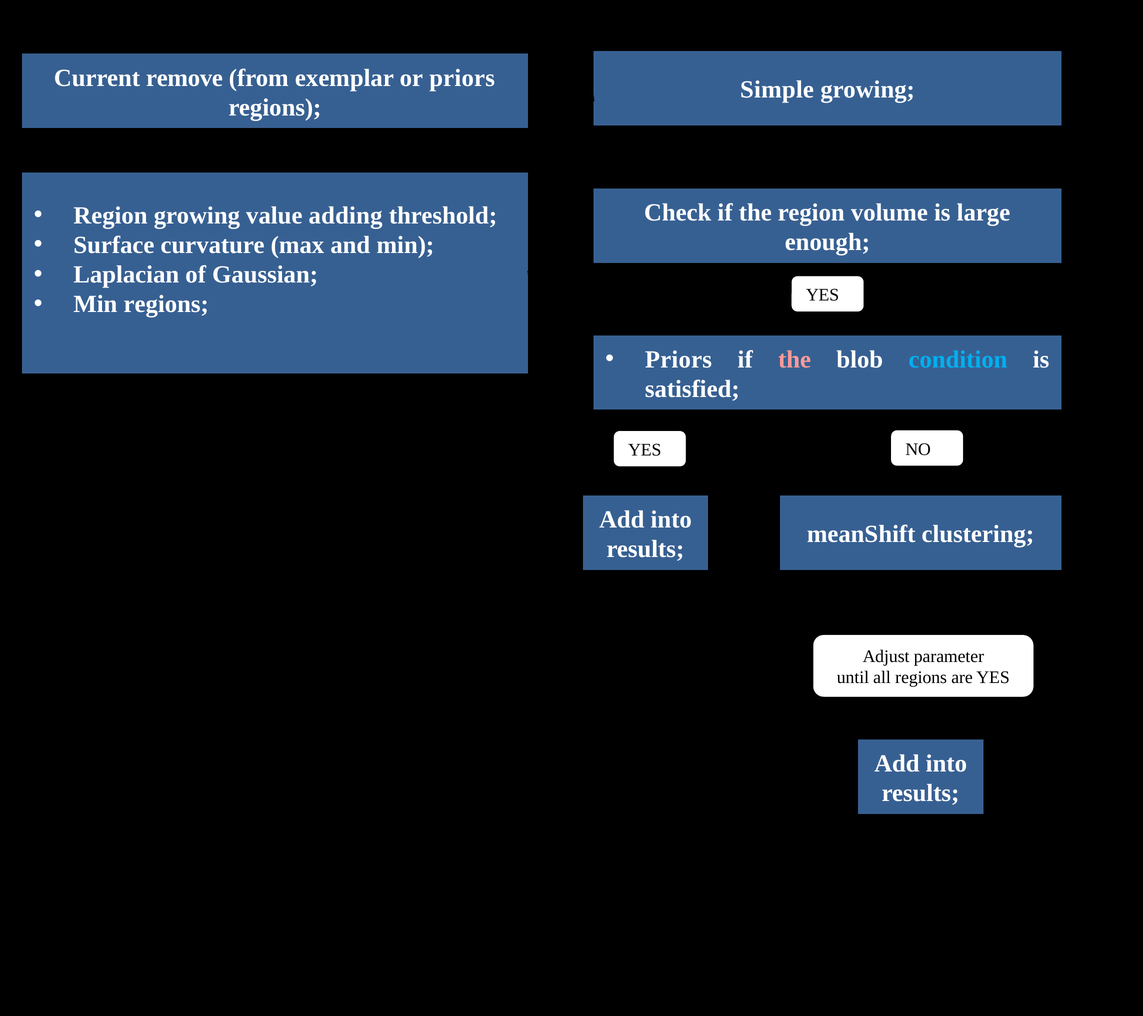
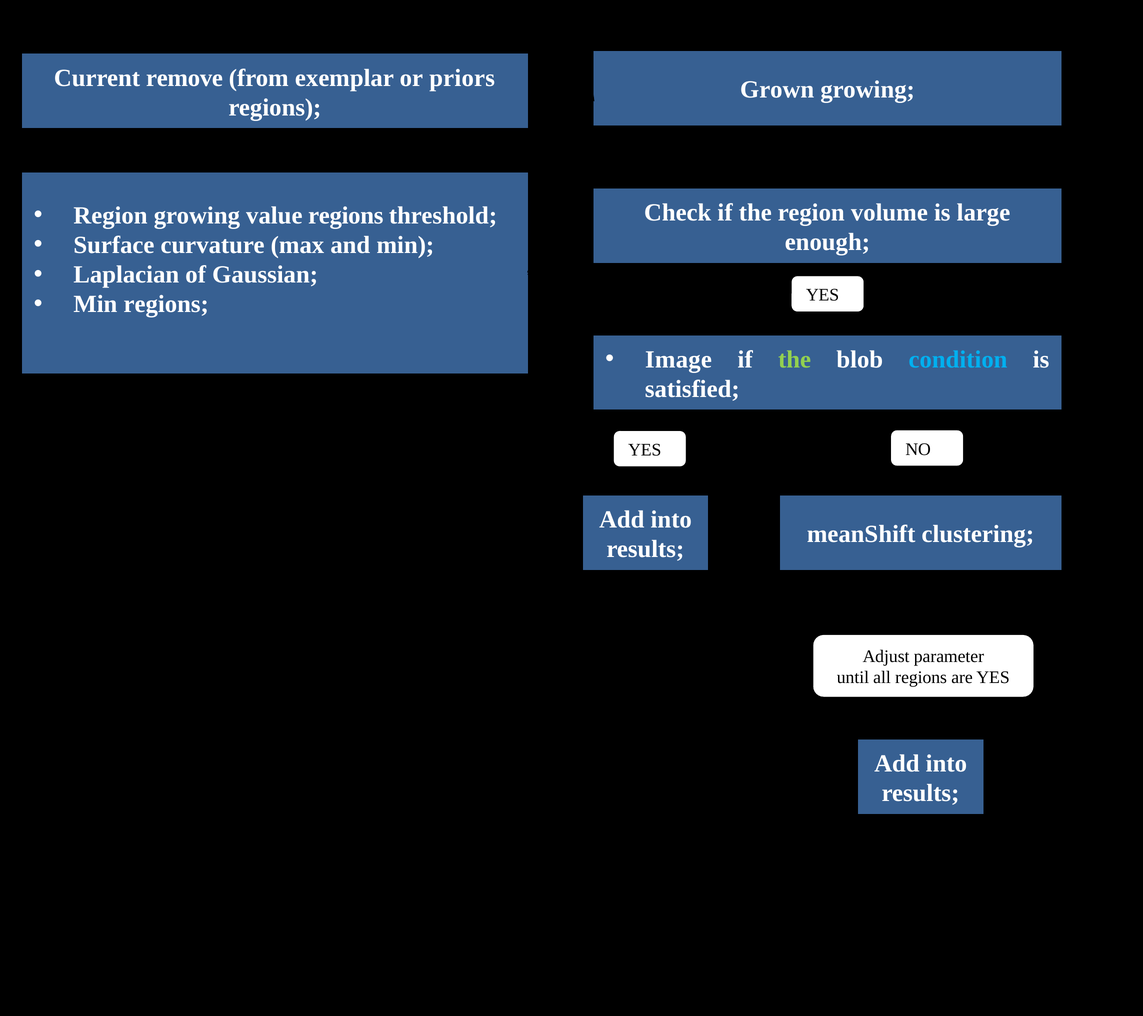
Simple: Simple -> Grown (777, 90)
value adding: adding -> regions (346, 215)
Priors: Priors -> Image (678, 359)
the colour: pink -> light green (795, 359)
